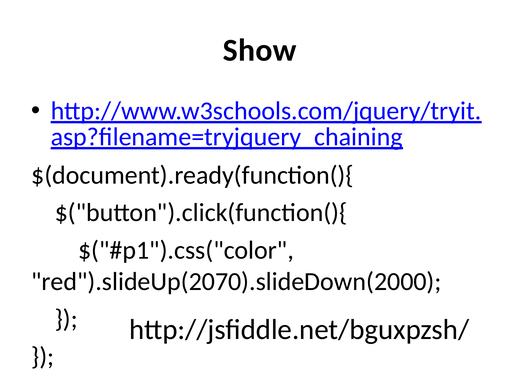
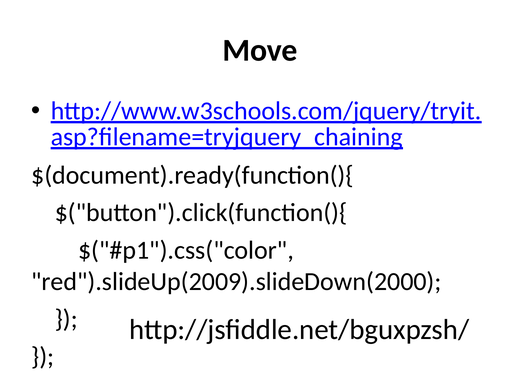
Show: Show -> Move (260, 50)
red").slideUp(2070).slideDown(2000: red").slideUp(2070).slideDown(2000 -> red").slideUp(2009).slideDown(2000 (236, 281)
